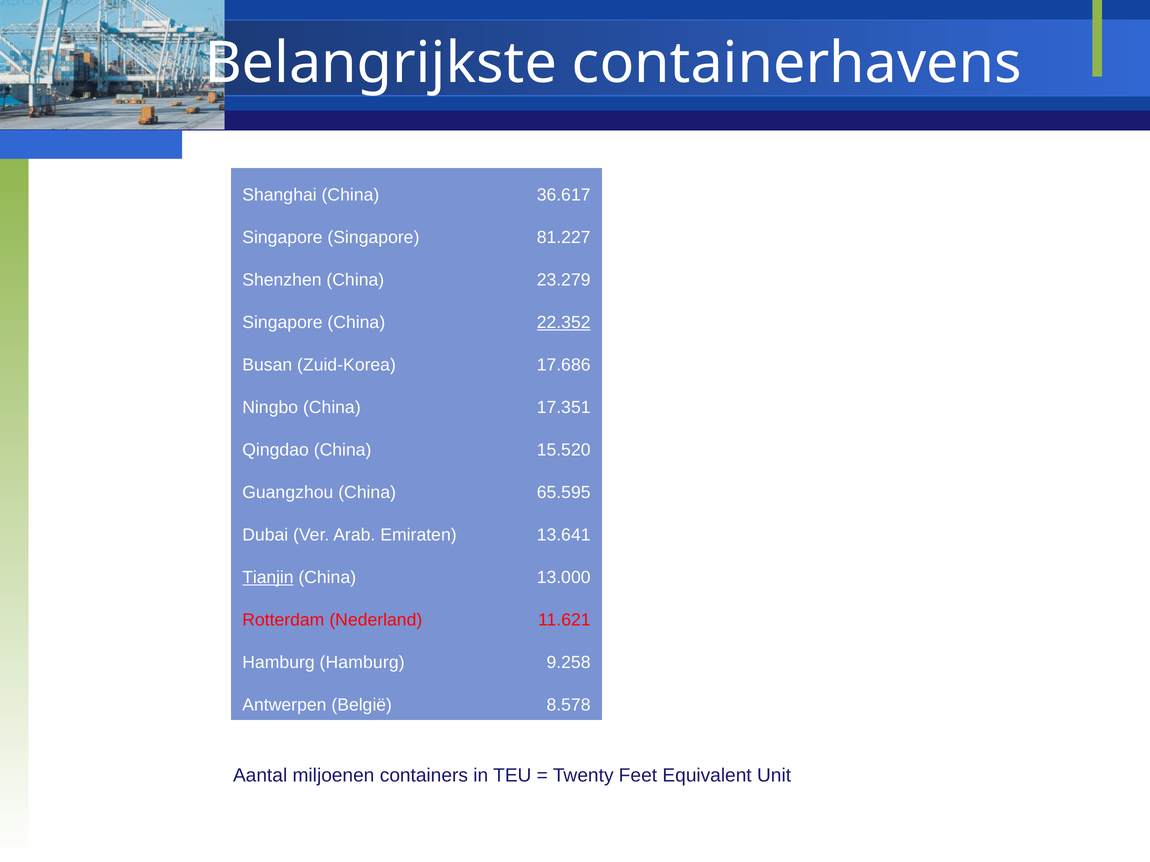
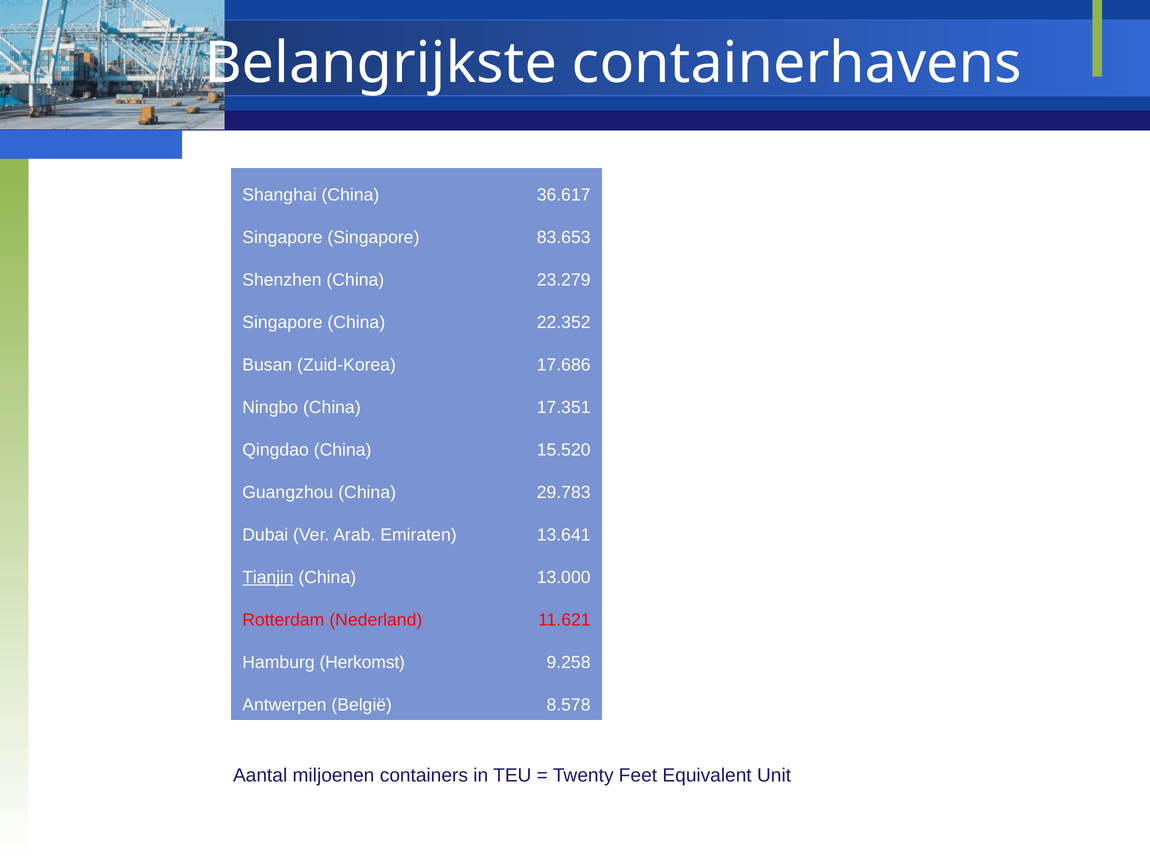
81.227: 81.227 -> 83.653 (564, 238)
22.352 underline: present -> none (564, 323)
65.595: 65.595 -> 29.783 (564, 493)
Hamburg Hamburg: Hamburg -> Herkomst (362, 663)
